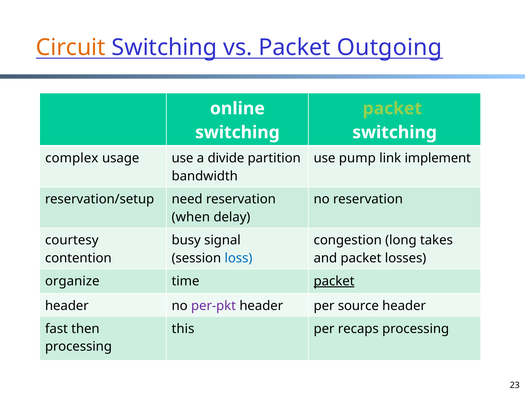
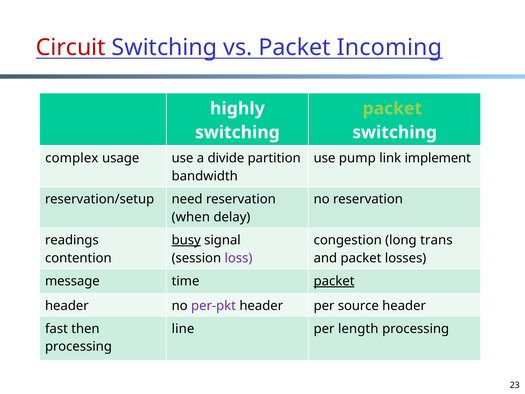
Circuit colour: orange -> red (71, 48)
Outgoing: Outgoing -> Incoming (389, 48)
online: online -> highly (237, 108)
courtesy: courtesy -> readings (72, 240)
busy underline: none -> present (186, 240)
takes: takes -> trans (436, 240)
loss colour: blue -> purple (238, 258)
organize: organize -> message (72, 281)
this: this -> line (183, 329)
recaps: recaps -> length (358, 329)
